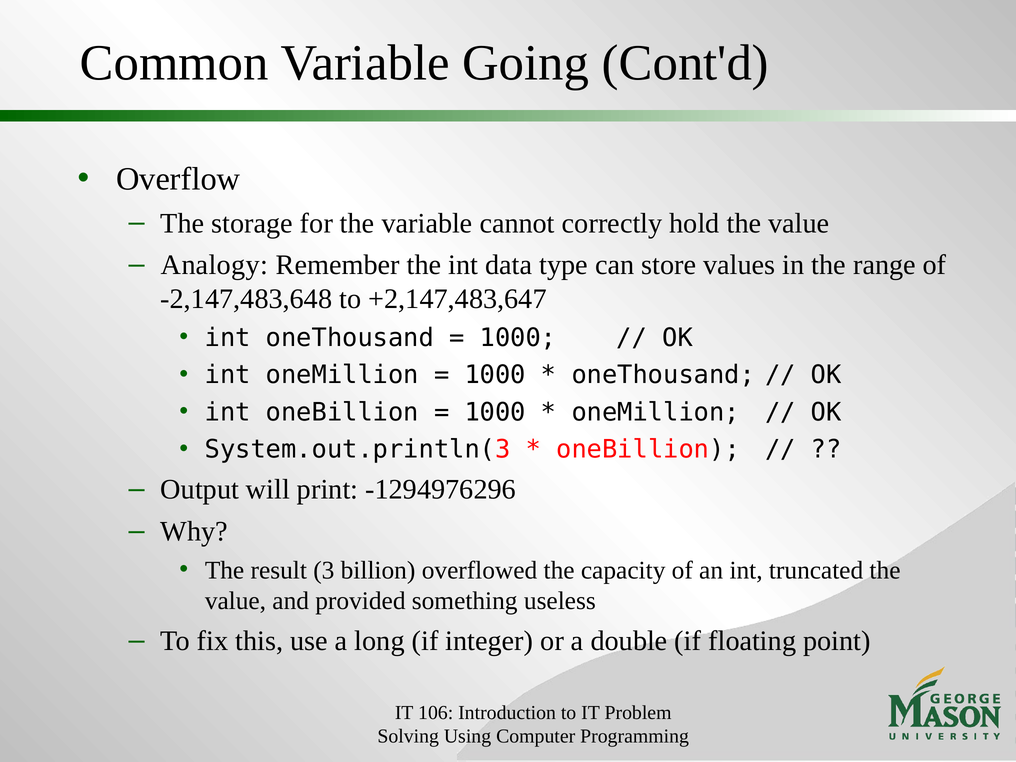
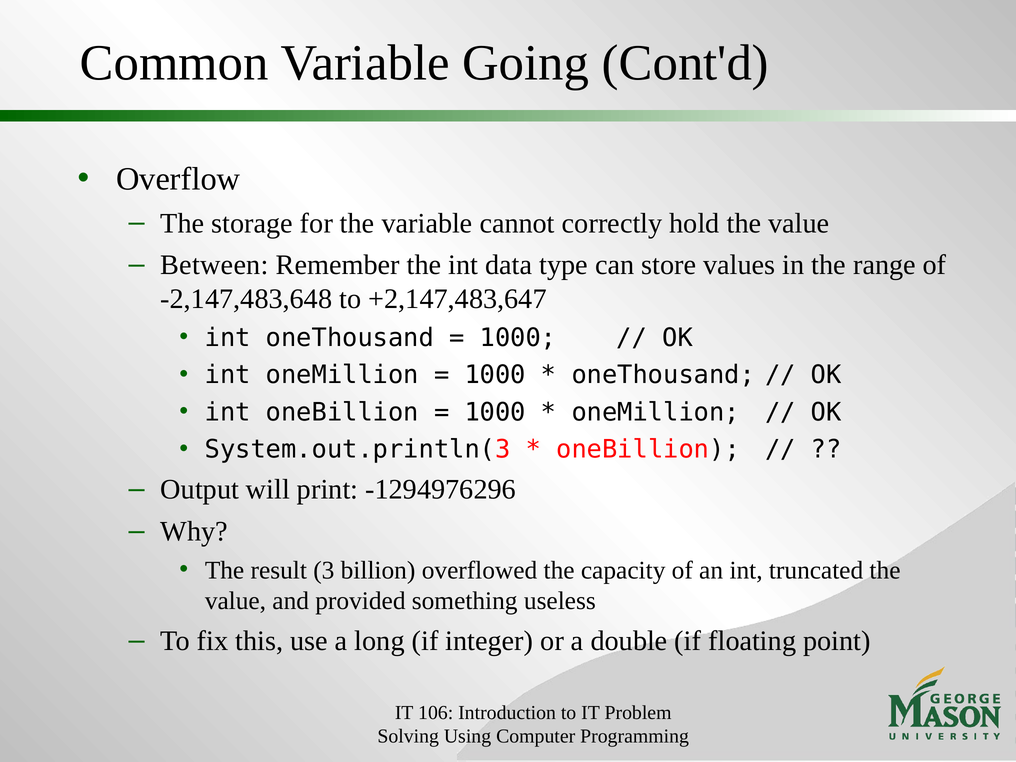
Analogy: Analogy -> Between (214, 265)
